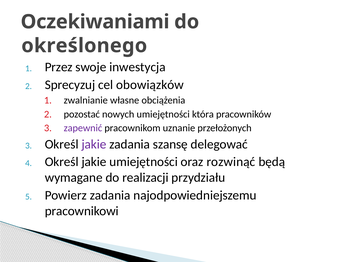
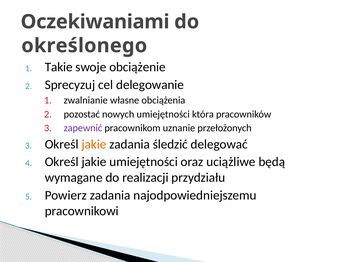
Przez: Przez -> Takie (59, 67)
inwestycja: inwestycja -> obciążenie (137, 67)
obowiązków: obowiązków -> delegowanie (150, 85)
jakie colour: purple -> orange (94, 144)
szansę: szansę -> śledzić (170, 144)
rozwinąć: rozwinąć -> uciążliwe (231, 162)
